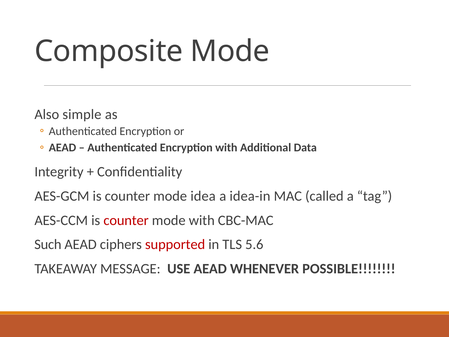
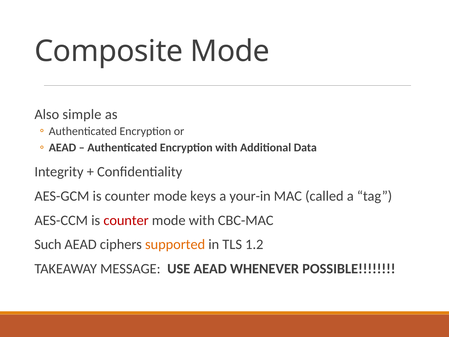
idea: idea -> keys (203, 196)
idea-in: idea-in -> your-in (250, 196)
supported colour: red -> orange (175, 244)
5.6: 5.6 -> 1.2 (254, 244)
